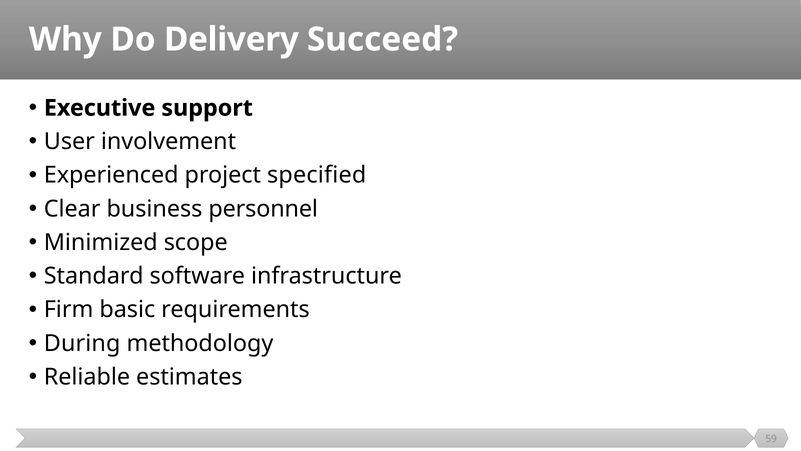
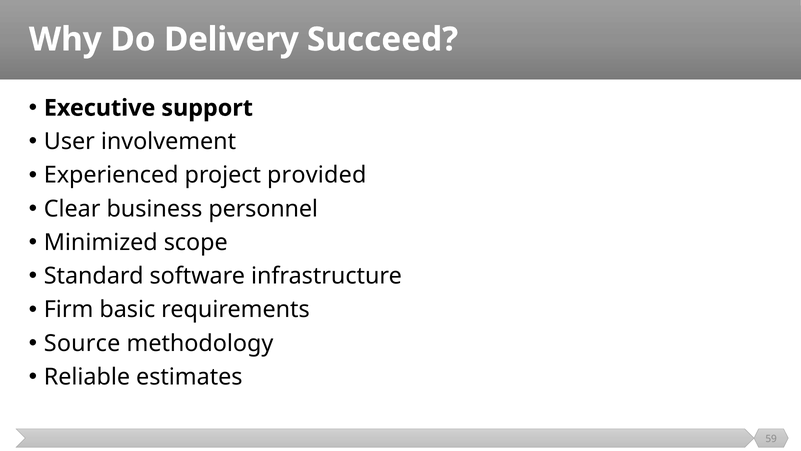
specified: specified -> provided (317, 175)
During: During -> Source (82, 343)
